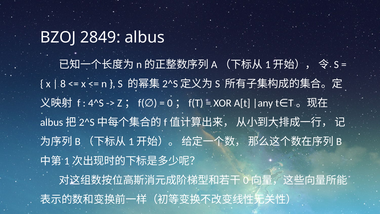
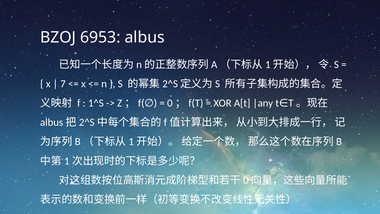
2849: 2849 -> 6953 (100, 37)
8: 8 -> 7 (63, 84)
4^S: 4^S -> 1^S (96, 103)
